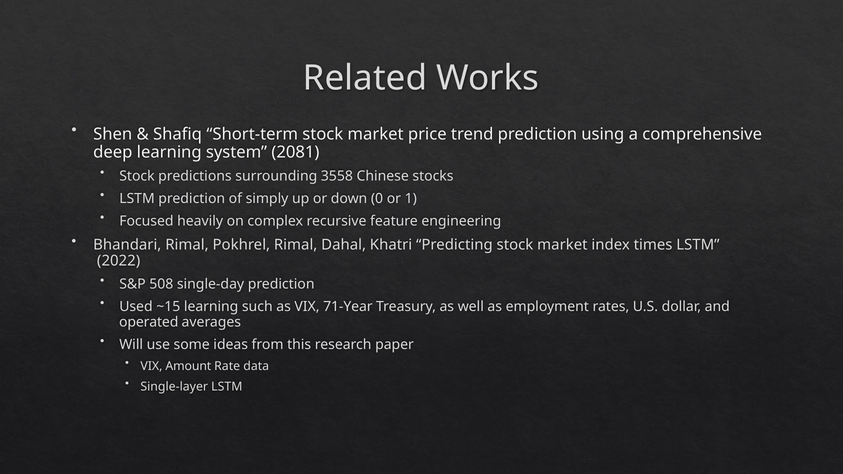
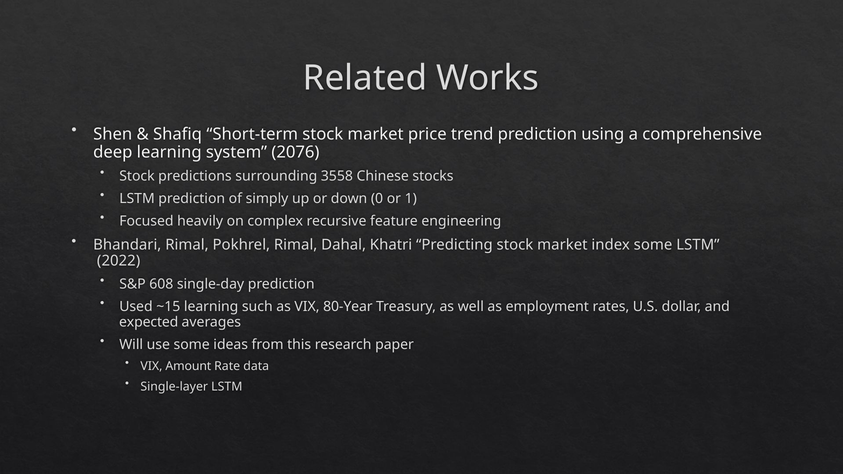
2081: 2081 -> 2076 (295, 152)
index times: times -> some (653, 245)
508: 508 -> 608 (161, 284)
71-Year: 71-Year -> 80-Year (348, 307)
operated: operated -> expected (149, 322)
